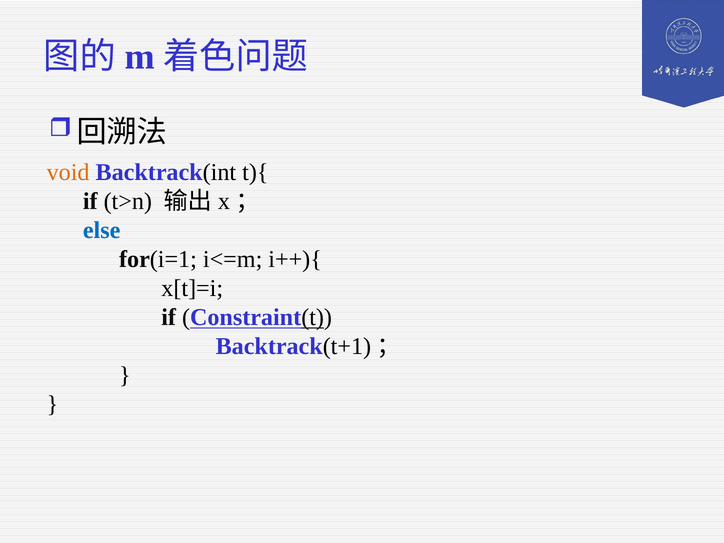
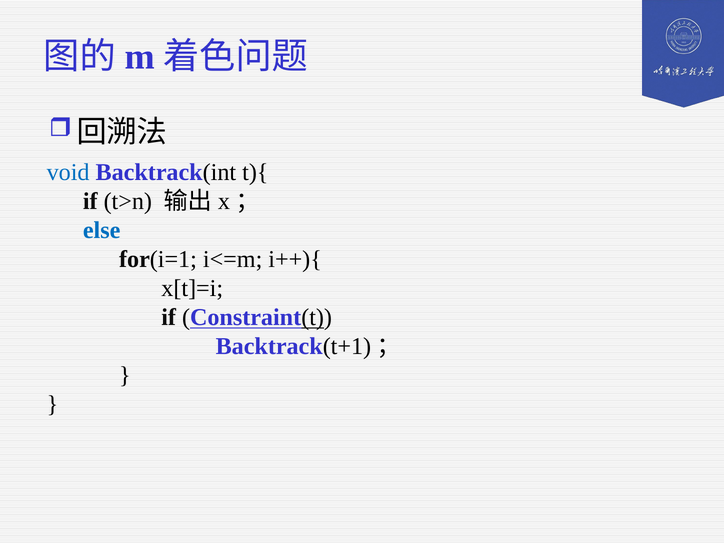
void colour: orange -> blue (68, 172)
